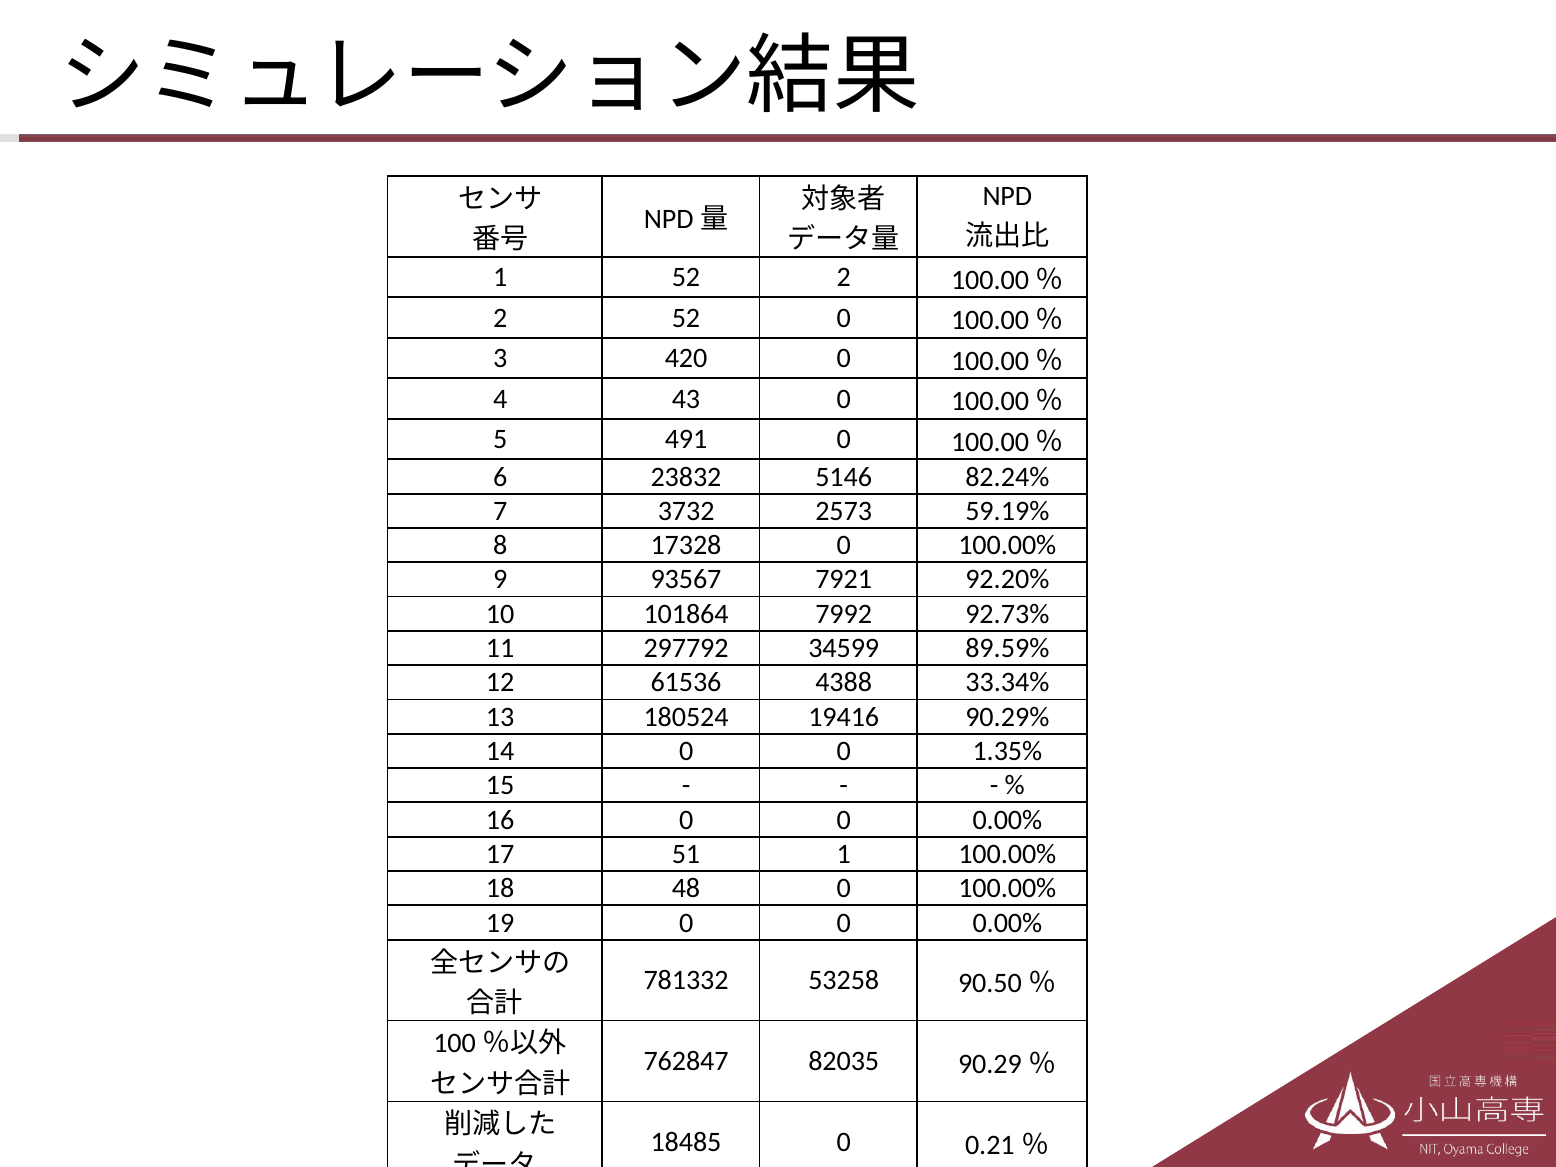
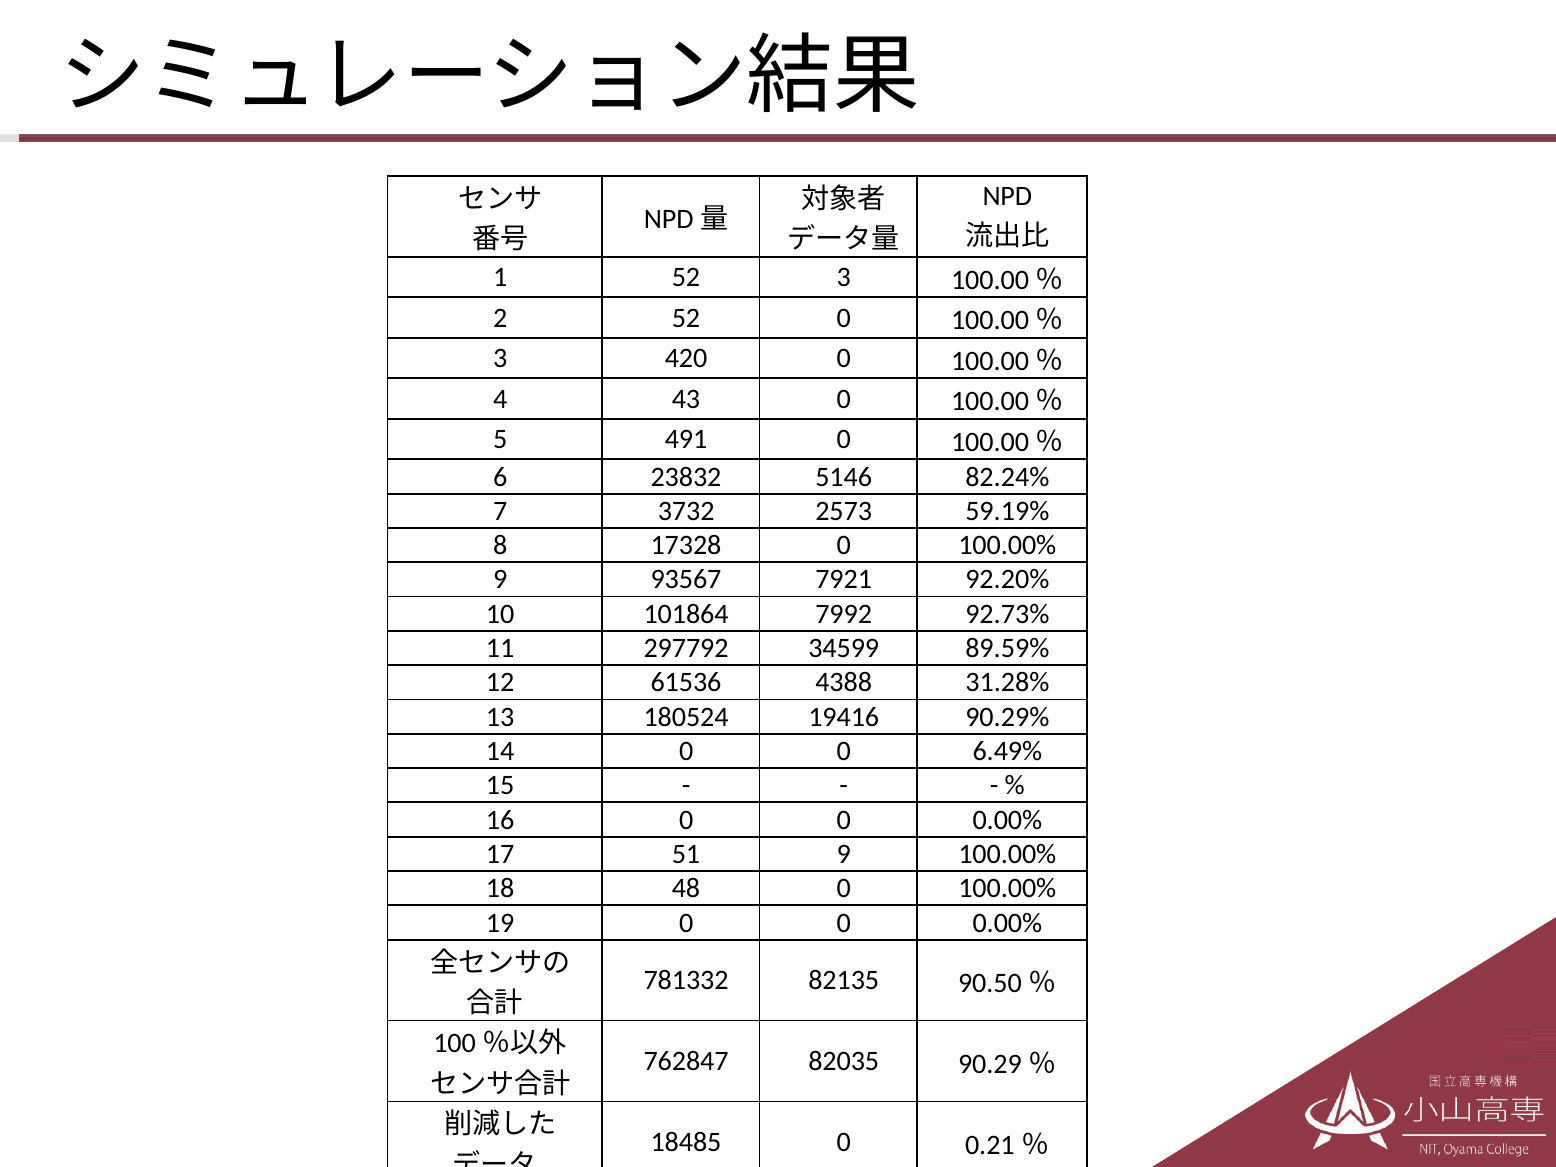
52 2: 2 -> 3 (844, 277)
33.34%: 33.34% -> 31.28% (1007, 683)
1.35%: 1.35% -> 6.49% (1007, 751)
51 1: 1 -> 9 (844, 854)
53258: 53258 -> 82135 (844, 980)
